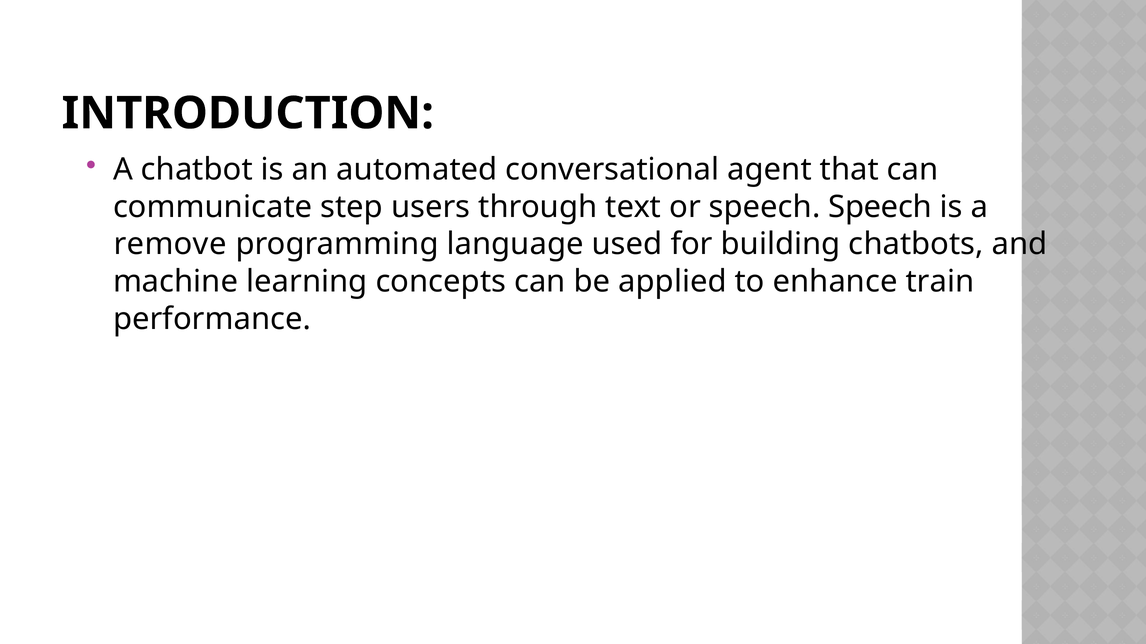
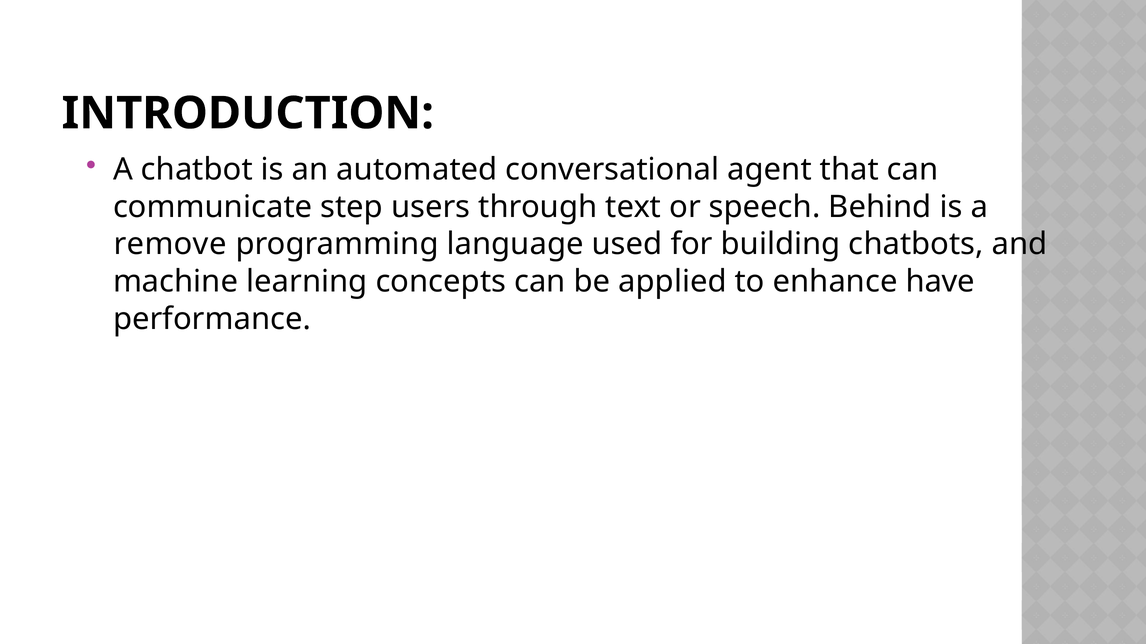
speech Speech: Speech -> Behind (880, 207)
train: train -> have (940, 282)
